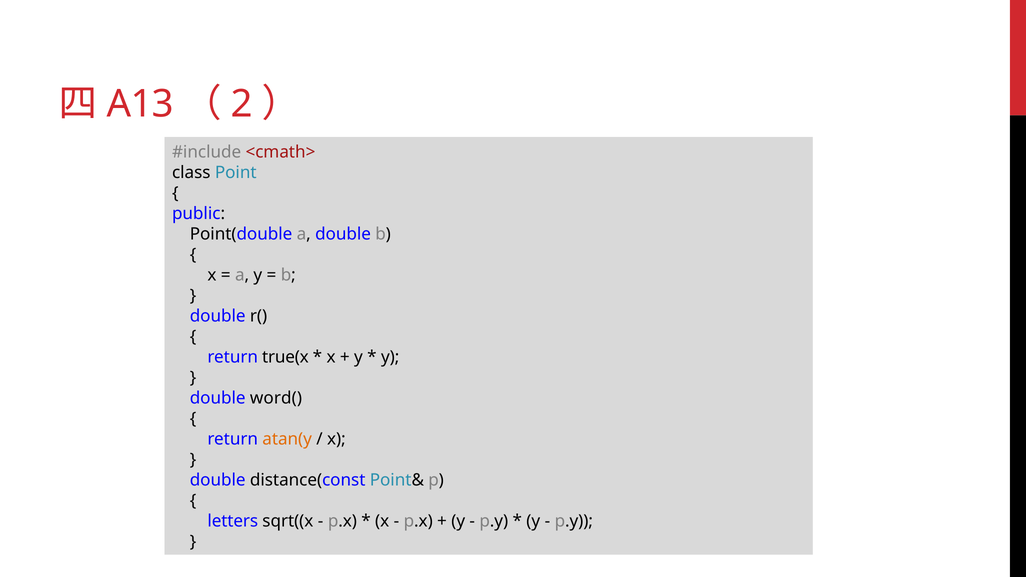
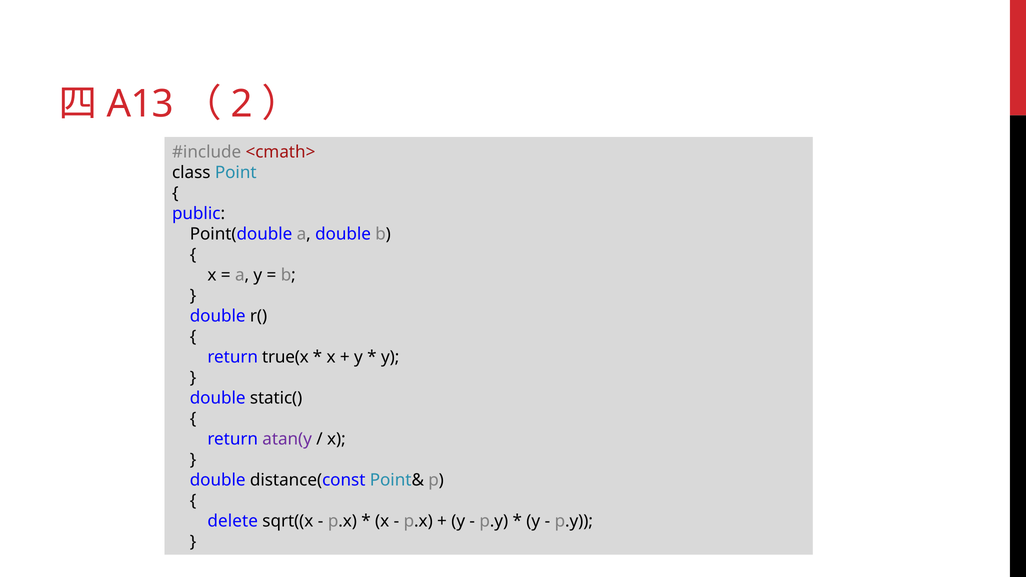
word(: word( -> static( (276, 398)
atan(y colour: orange -> purple (287, 439)
letters: letters -> delete (233, 521)
